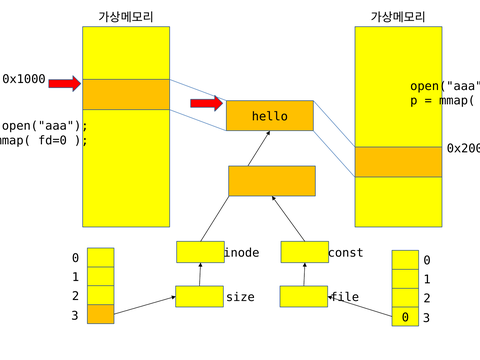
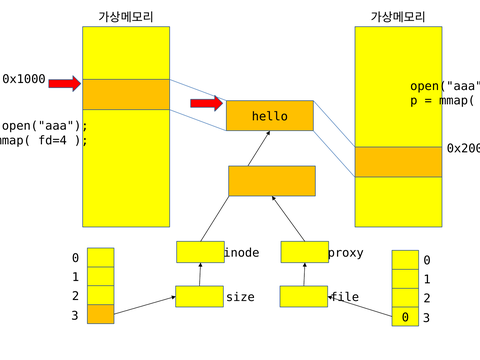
fd=0: fd=0 -> fd=4 (52, 140)
const: const -> proxy (346, 253)
